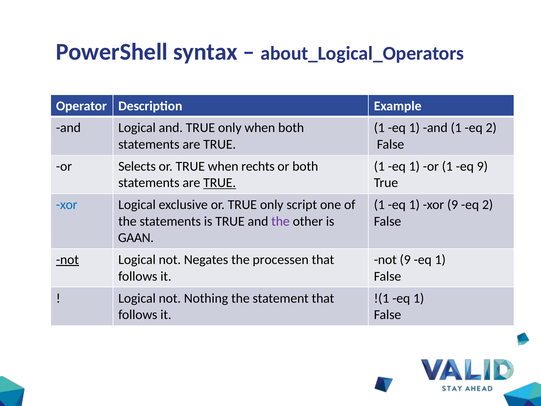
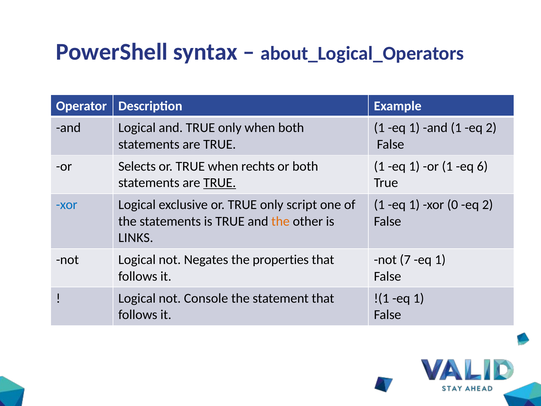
eq 9: 9 -> 6 (482, 166)
xor 9: 9 -> 0 (453, 205)
the colour: purple -> orange (281, 221)
GAAN: GAAN -> LINKS (136, 238)
not underline: present -> none (67, 260)
processen: processen -> properties (281, 260)
not 9: 9 -> 7 (405, 260)
Nothing: Nothing -> Console (206, 298)
